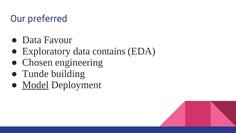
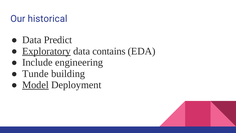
preferred: preferred -> historical (48, 19)
Favour: Favour -> Predict (58, 40)
Exploratory underline: none -> present (46, 51)
Chosen: Chosen -> Include (37, 62)
